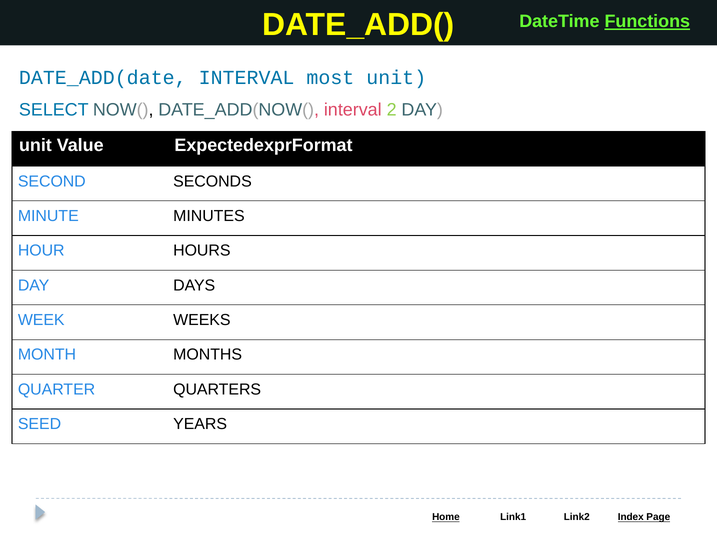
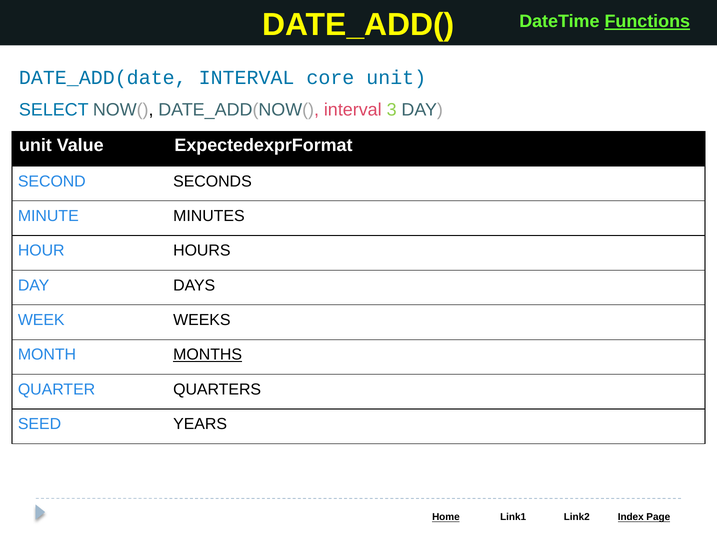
most: most -> core (330, 78)
2: 2 -> 3 (392, 110)
MONTHS underline: none -> present (208, 354)
